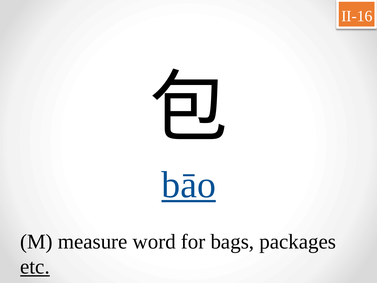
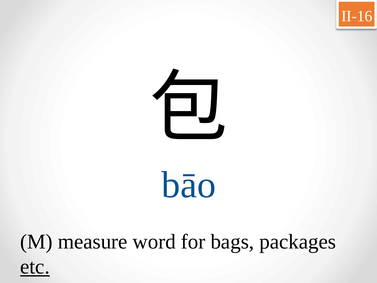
bāo underline: present -> none (189, 185)
